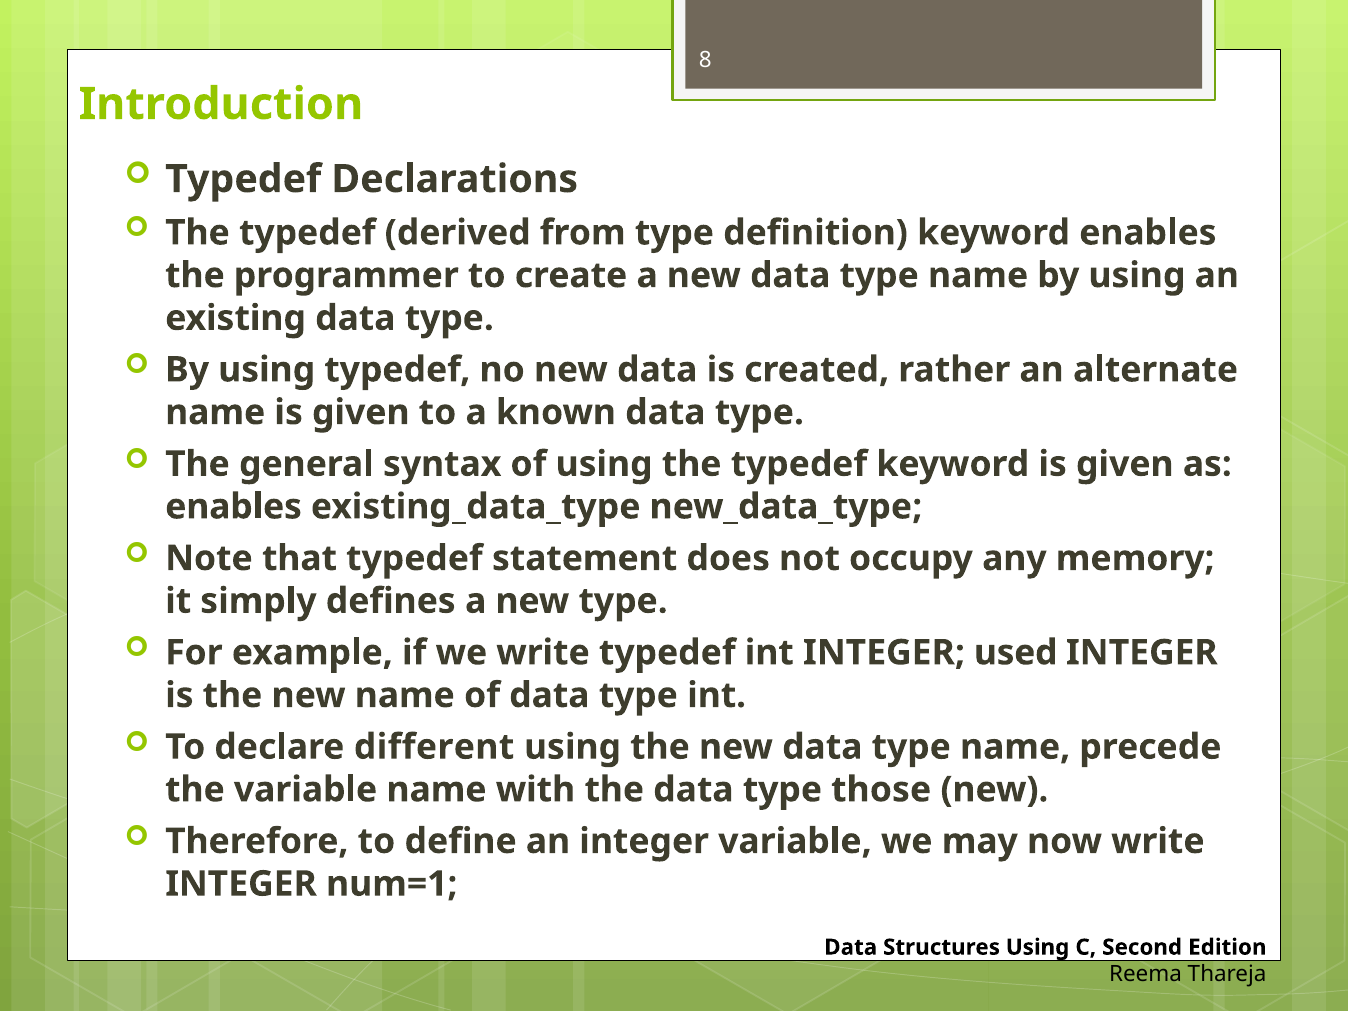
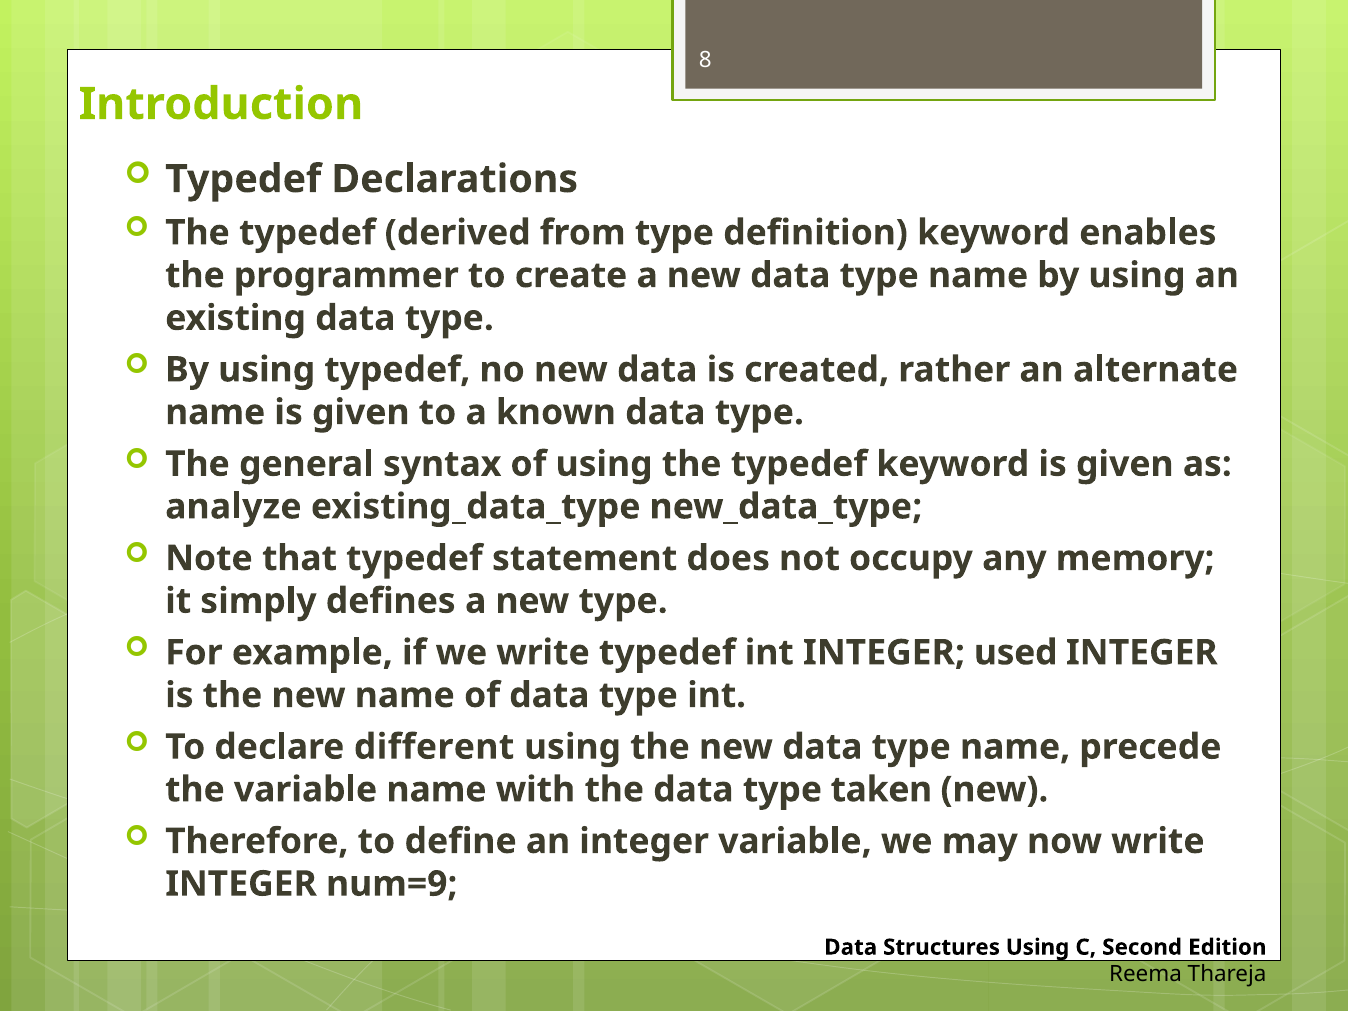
enables: enables -> analyze (233, 507)
those: those -> taken (881, 790)
num=1: num=1 -> num=9 (392, 884)
